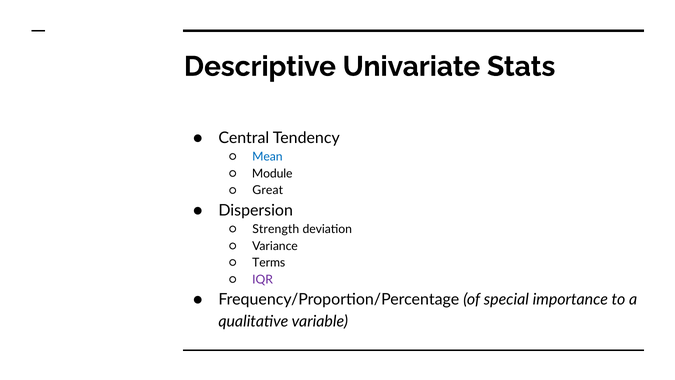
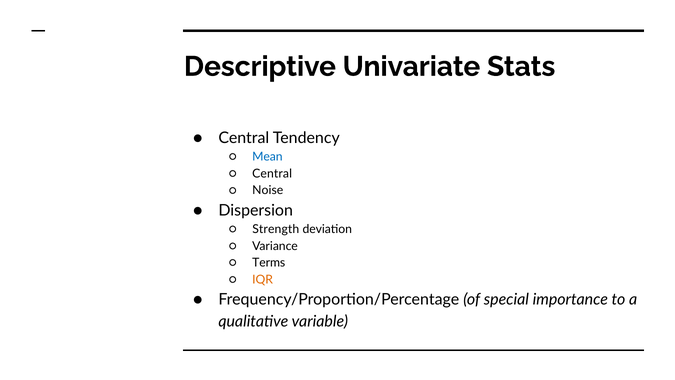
Module: Module -> Central (272, 174)
Great: Great -> Noise (268, 190)
IQR colour: purple -> orange (263, 279)
